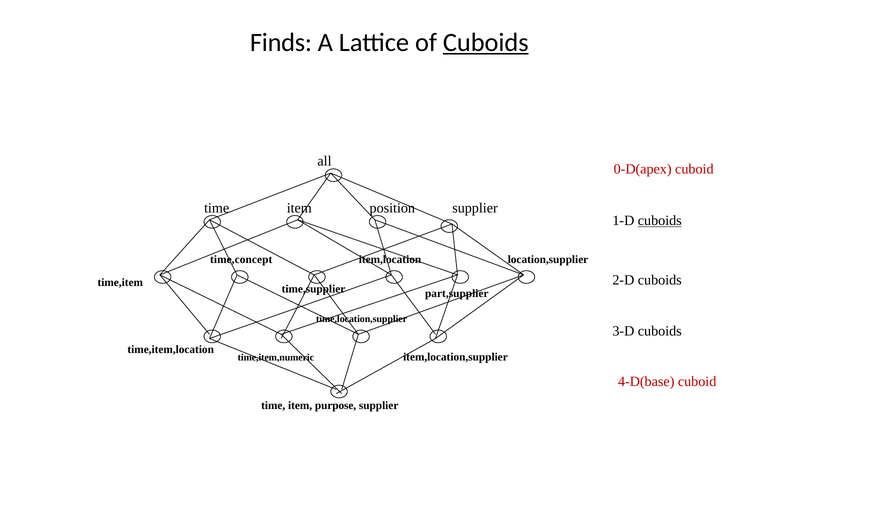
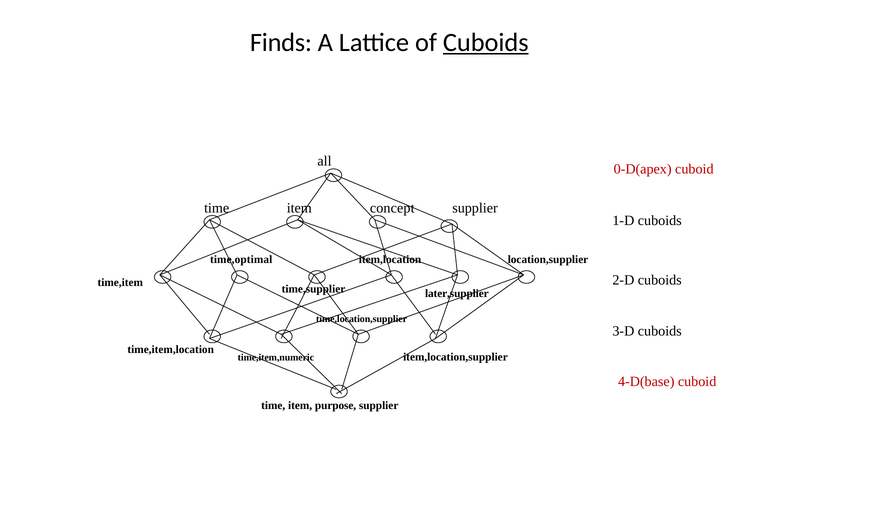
position: position -> concept (392, 208)
cuboids underline: present -> none (660, 221)
time,concept: time,concept -> time,optimal (241, 259)
part,supplier: part,supplier -> later,supplier (457, 293)
